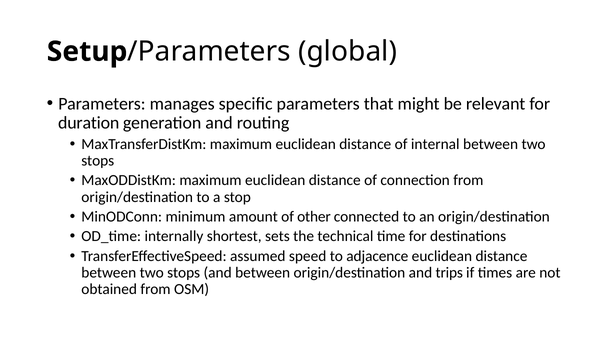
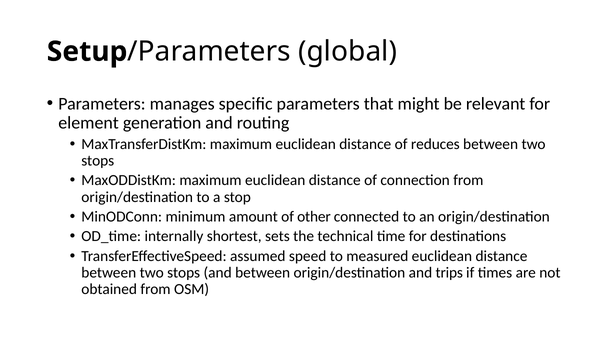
duration: duration -> element (89, 123)
internal: internal -> reduces (435, 144)
adjacence: adjacence -> measured (377, 256)
